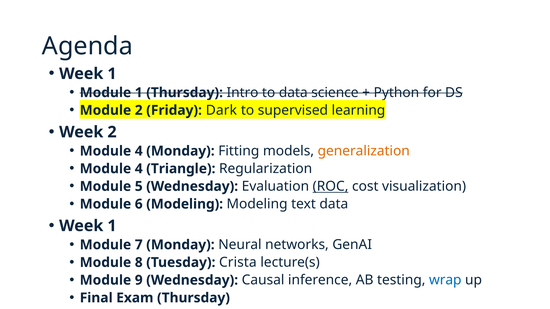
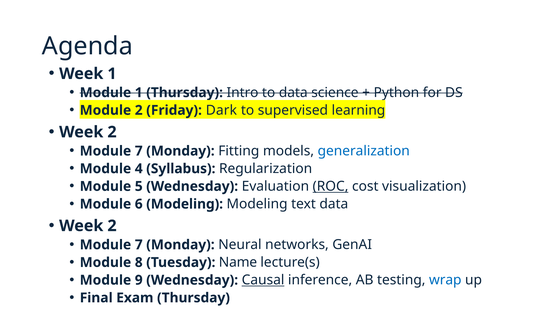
4: 4 -> 7 (139, 151)
generalization colour: orange -> blue (364, 151)
Triangle: Triangle -> Syllabus (181, 169)
1: 1 -> 2 (112, 226)
Crista: Crista -> Name (238, 263)
Causal underline: none -> present (263, 280)
